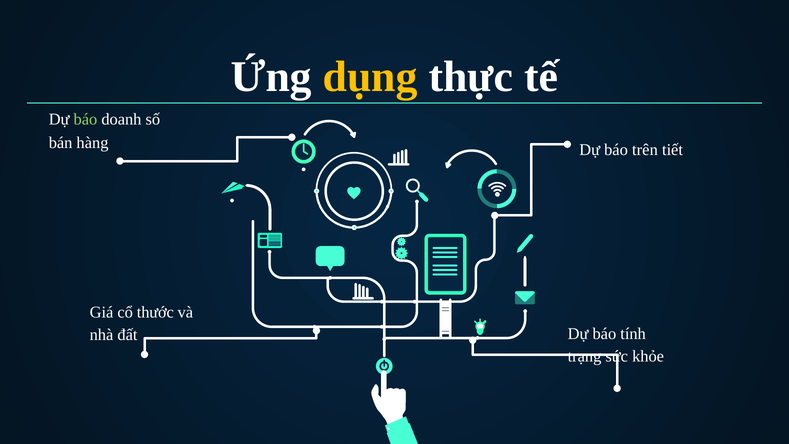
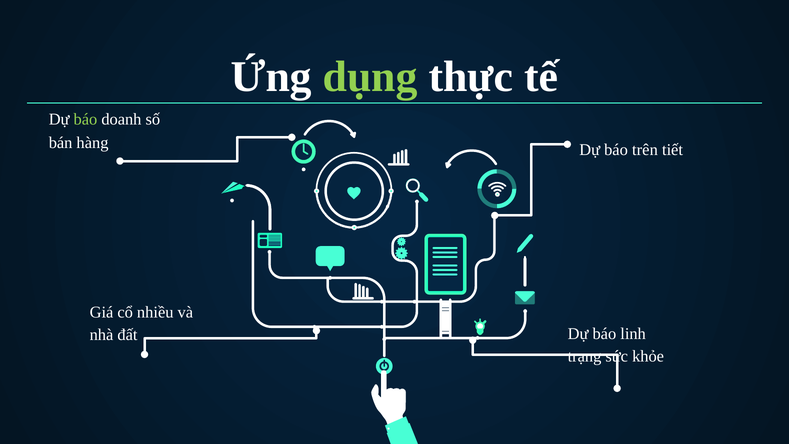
dụng colour: yellow -> light green (370, 77)
thước: thước -> nhiều (155, 312)
tính: tính -> linh (633, 334)
